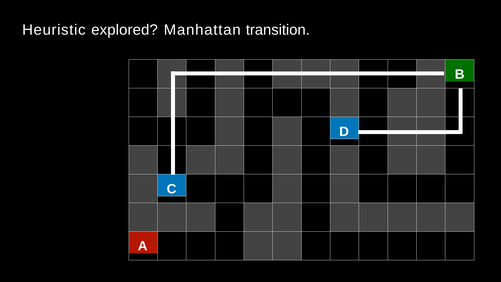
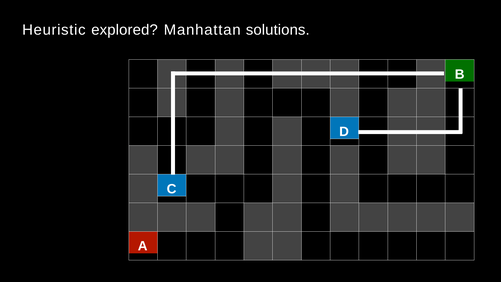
transition: transition -> solutions (278, 30)
